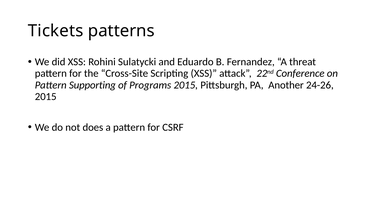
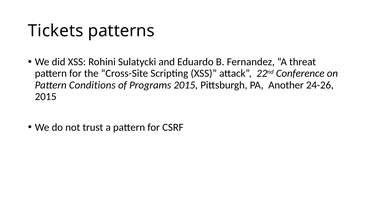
Supporting: Supporting -> Conditions (92, 85)
does: does -> trust (93, 128)
